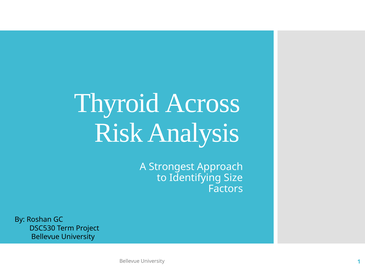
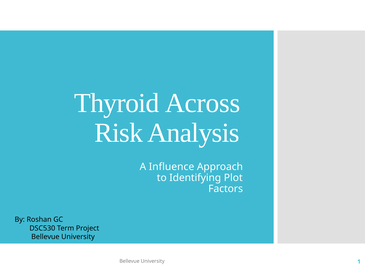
Strongest: Strongest -> Influence (171, 167)
Size: Size -> Plot (233, 178)
